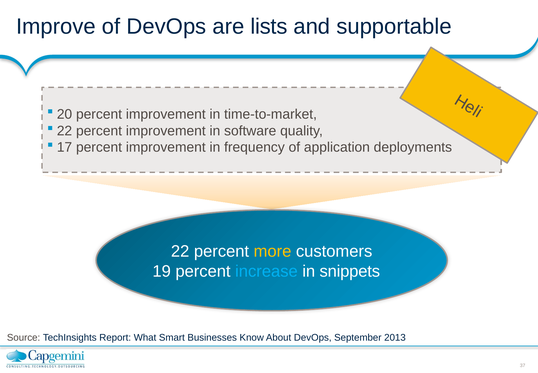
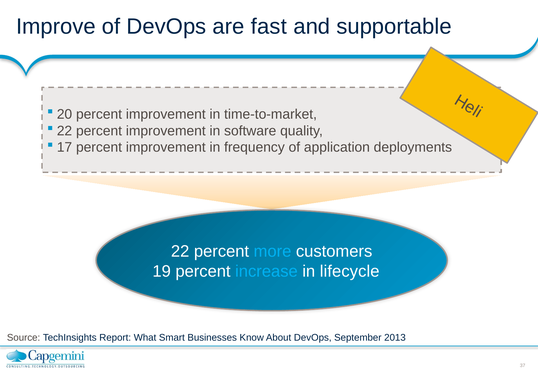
lists: lists -> fast (269, 27)
more colour: yellow -> light blue (273, 251)
snippets: snippets -> lifecycle (350, 271)
